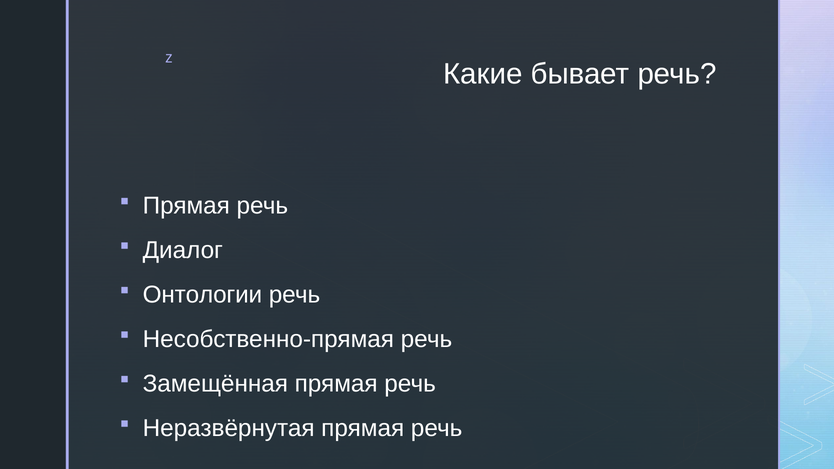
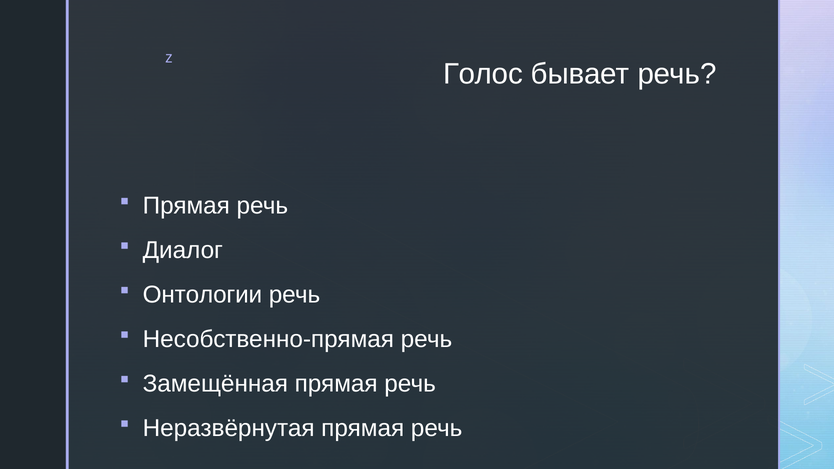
Какие: Какие -> Голос (483, 74)
